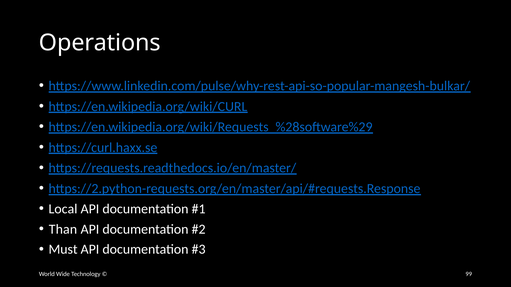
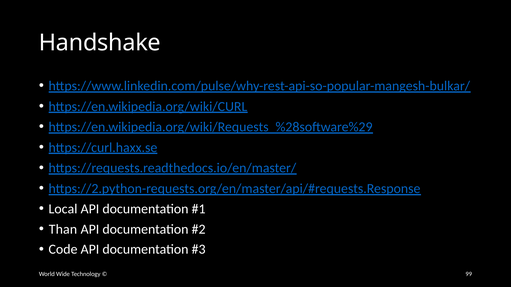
Operations: Operations -> Handshake (100, 43)
Must: Must -> Code (63, 250)
